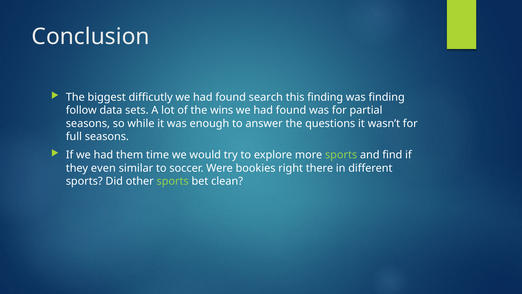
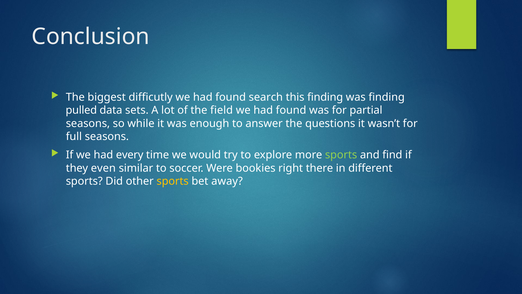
follow: follow -> pulled (81, 110)
wins: wins -> field (222, 110)
them: them -> every (130, 155)
sports colour: light green -> yellow (173, 181)
clean: clean -> away (227, 181)
